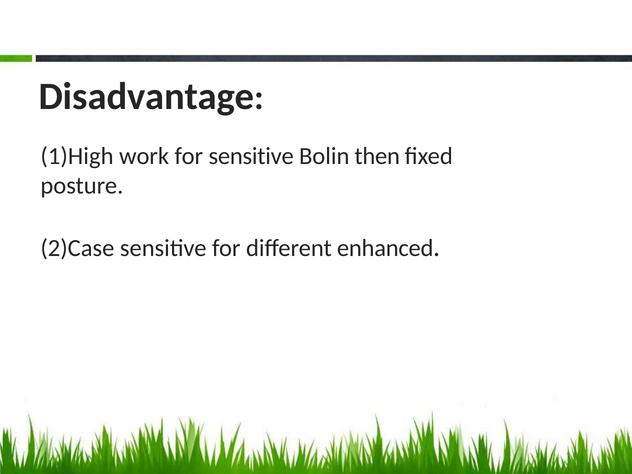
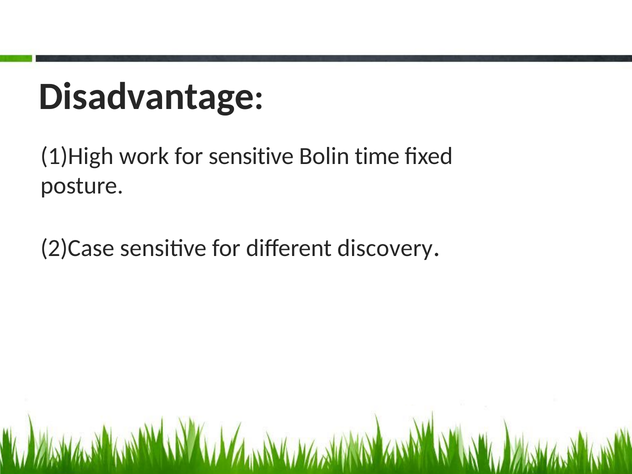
then: then -> time (377, 156)
enhanced: enhanced -> discovery (385, 248)
